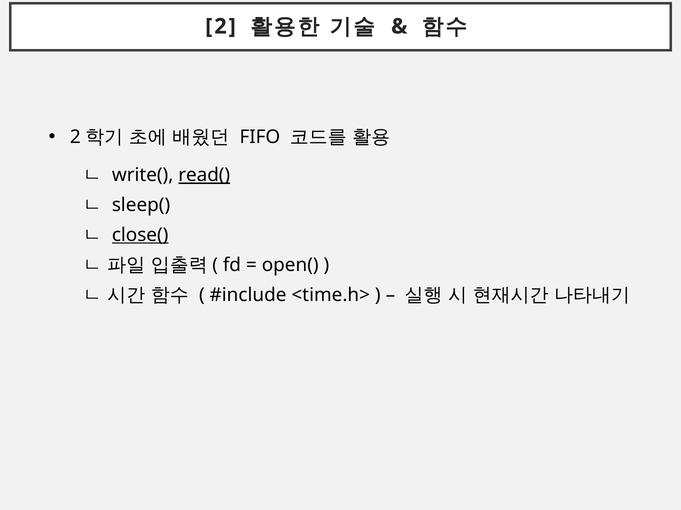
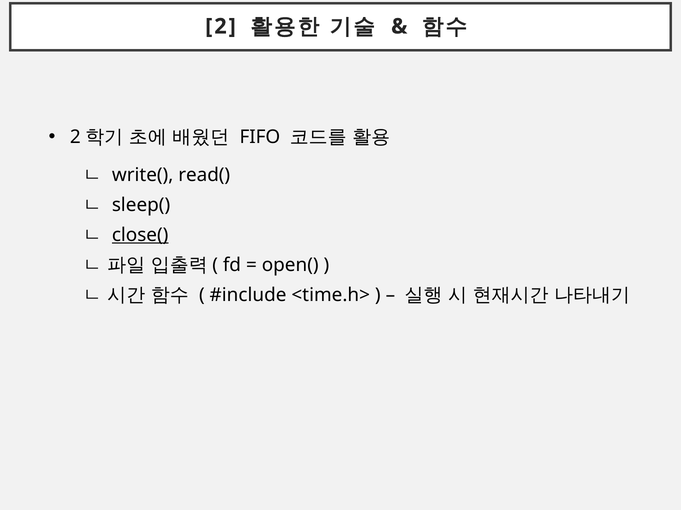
read( underline: present -> none (204, 175)
